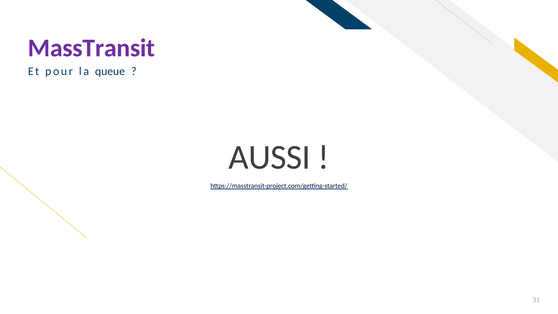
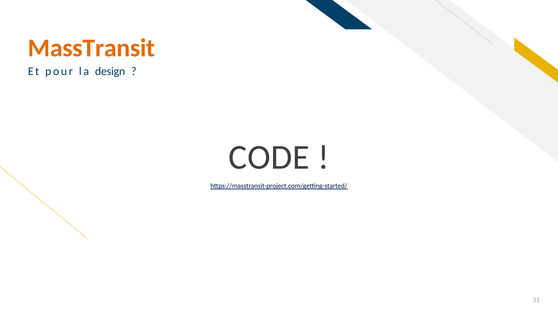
MassTransit colour: purple -> orange (91, 48)
queue: queue -> design (110, 71)
AUSSI: AUSSI -> CODE (269, 157)
